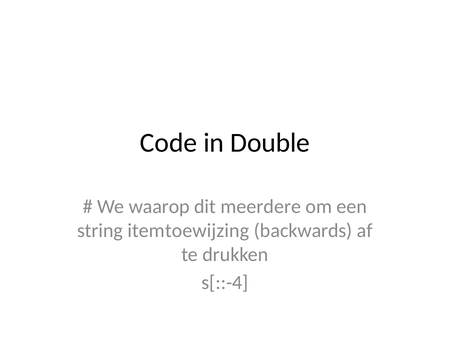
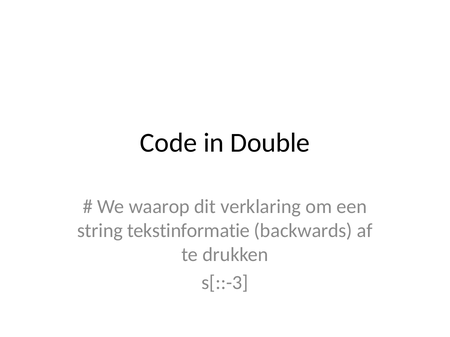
meerdere: meerdere -> verklaring (261, 207)
itemtoewijzing: itemtoewijzing -> tekstinformatie (189, 231)
s[::-4: s[::-4 -> s[::-3 (225, 283)
